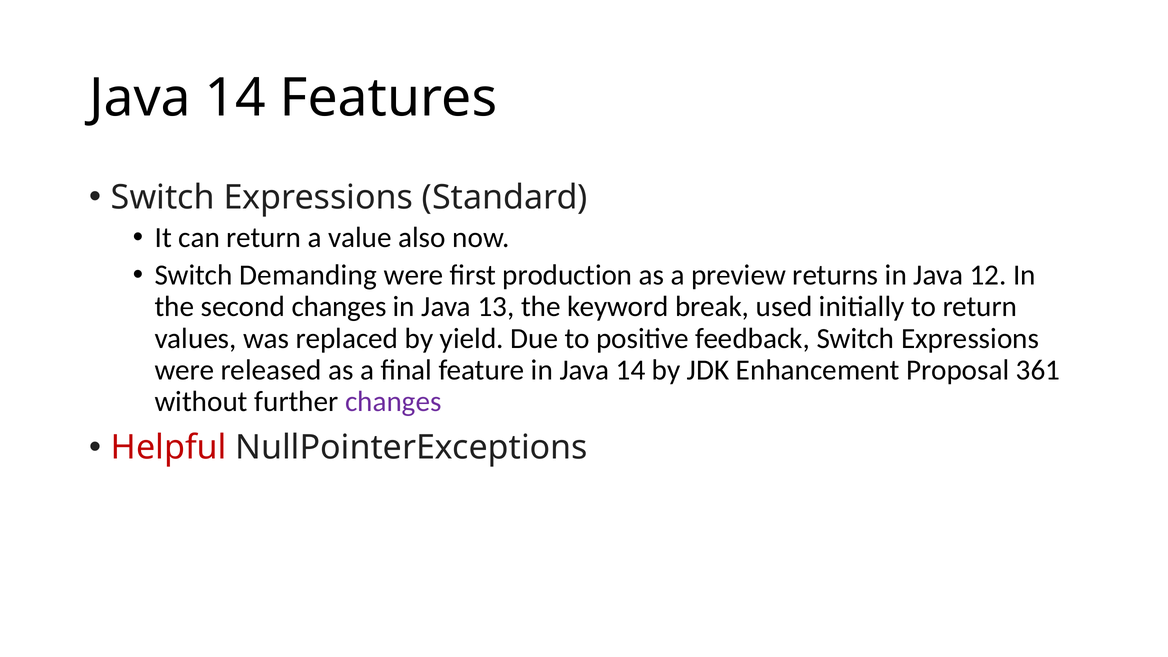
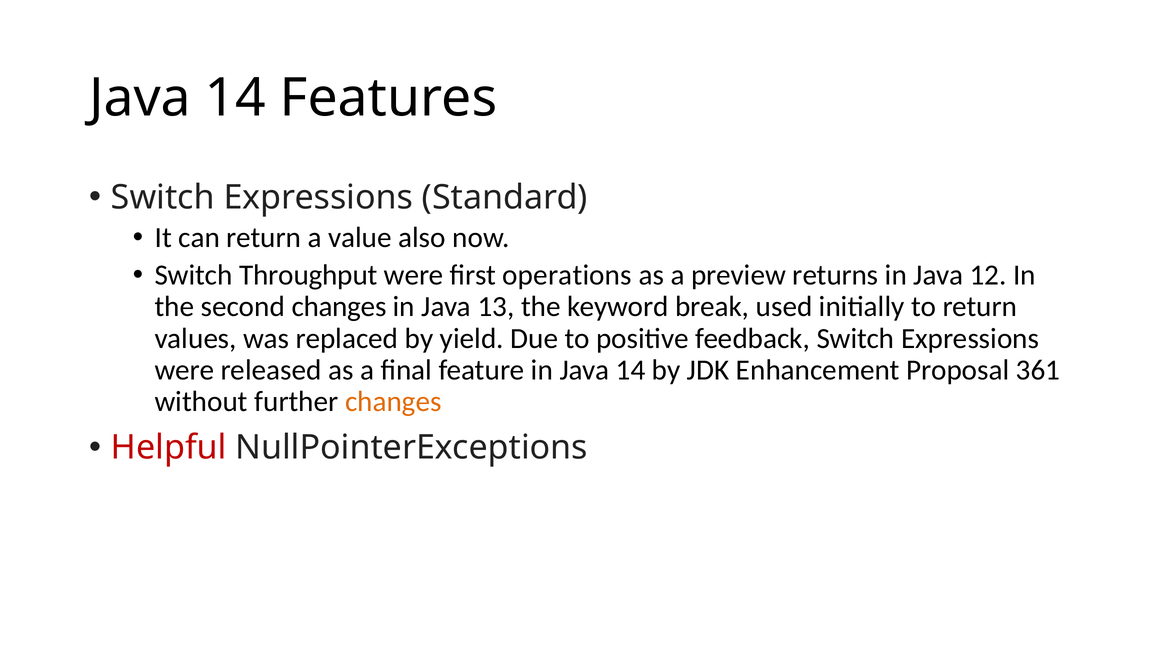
Demanding: Demanding -> Throughput (308, 275)
production: production -> operations (567, 275)
changes colour: purple -> orange (393, 401)
